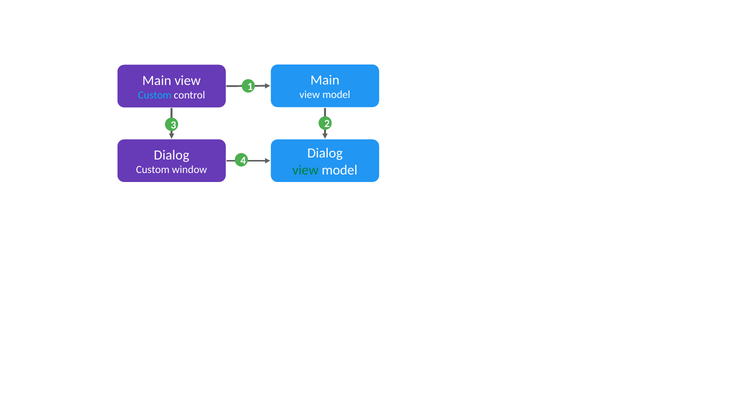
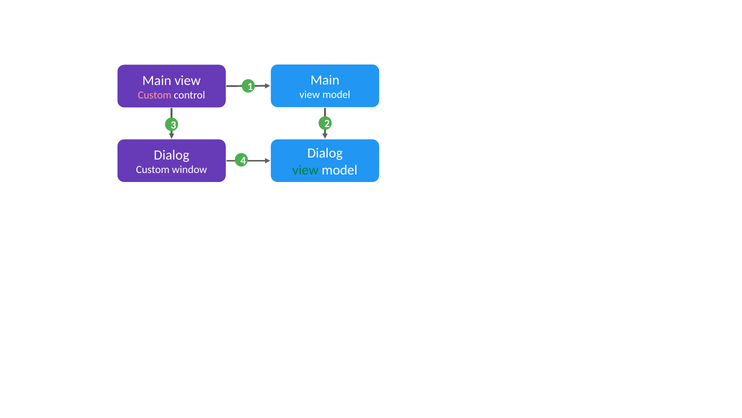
Custom colour: light blue -> pink (155, 95)
